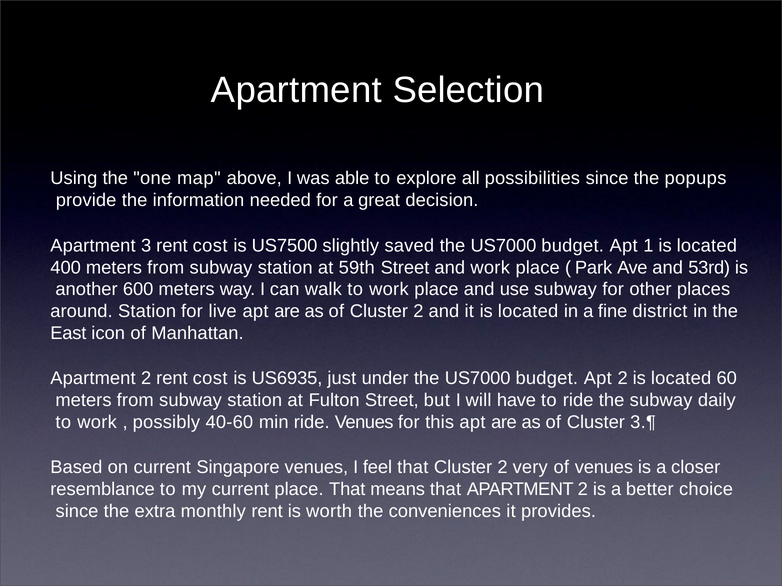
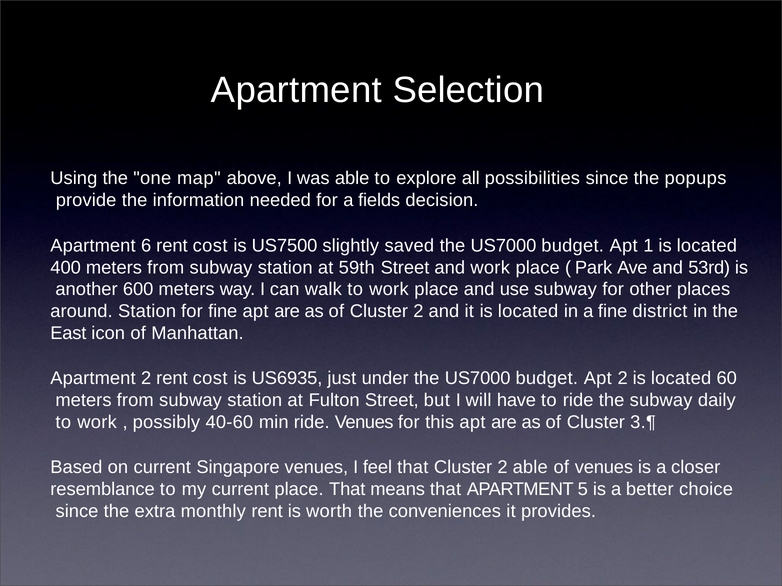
great: great -> fields (379, 201)
3: 3 -> 6 (146, 246)
for live: live -> fine (223, 312)
2 very: very -> able (530, 468)
that APARTMENT 2: 2 -> 5 (583, 490)
